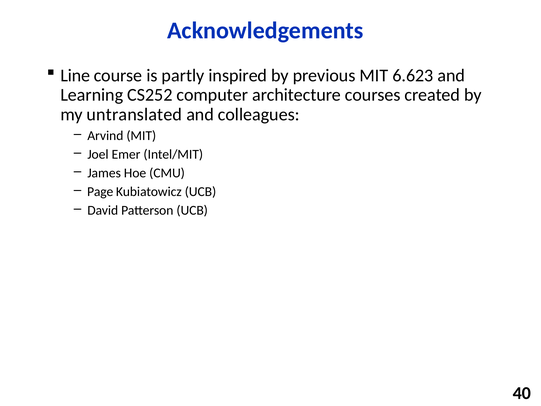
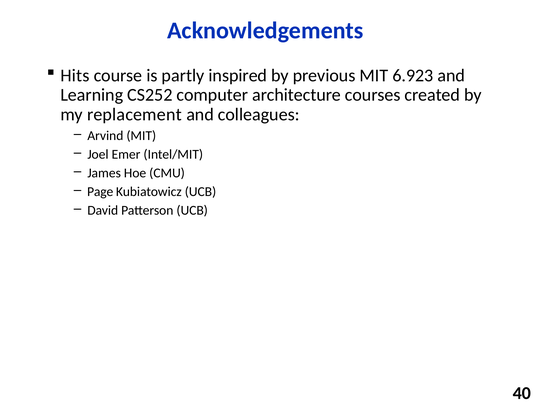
Line: Line -> Hits (75, 75)
6.623: 6.623 -> 6.923 (413, 75)
untranslated: untranslated -> replacement (134, 114)
